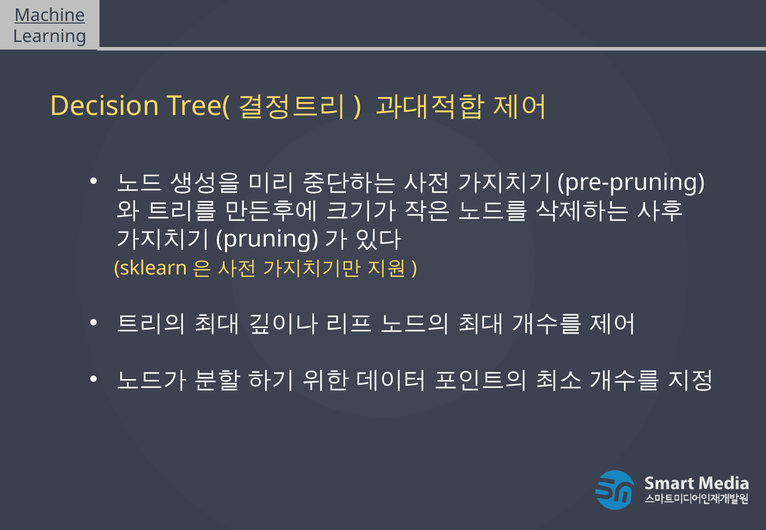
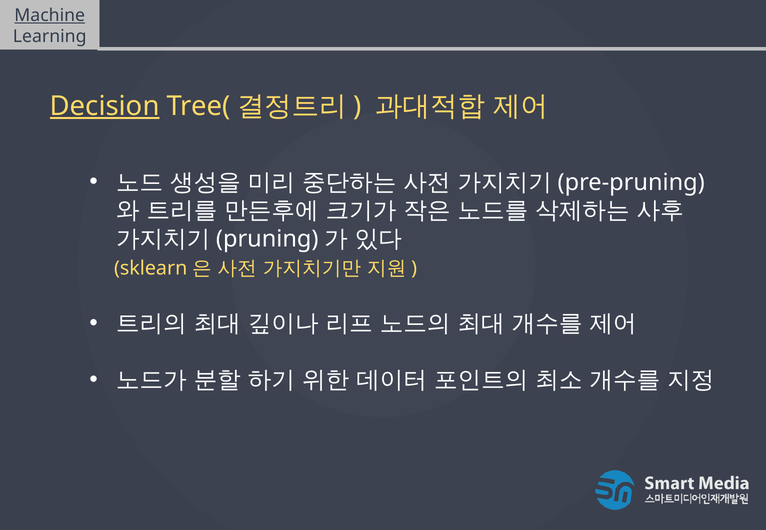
Decision underline: none -> present (105, 106)
